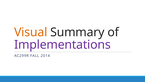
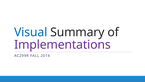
Visual colour: orange -> blue (31, 32)
